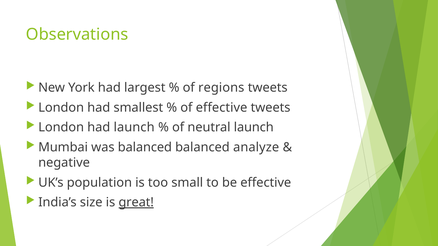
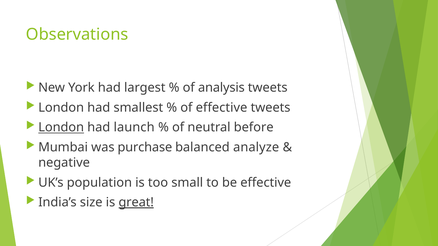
regions: regions -> analysis (221, 88)
London underline: none -> present (61, 128)
neutral launch: launch -> before (254, 128)
was balanced: balanced -> purchase (145, 148)
